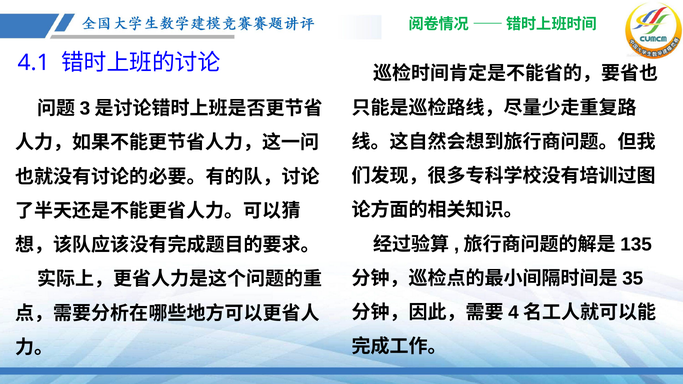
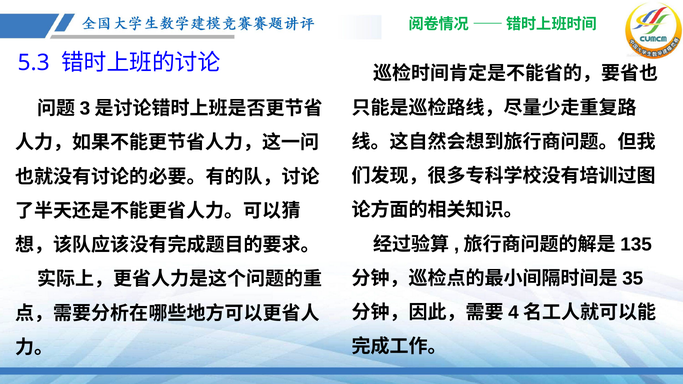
4.1: 4.1 -> 5.3 (34, 63)
